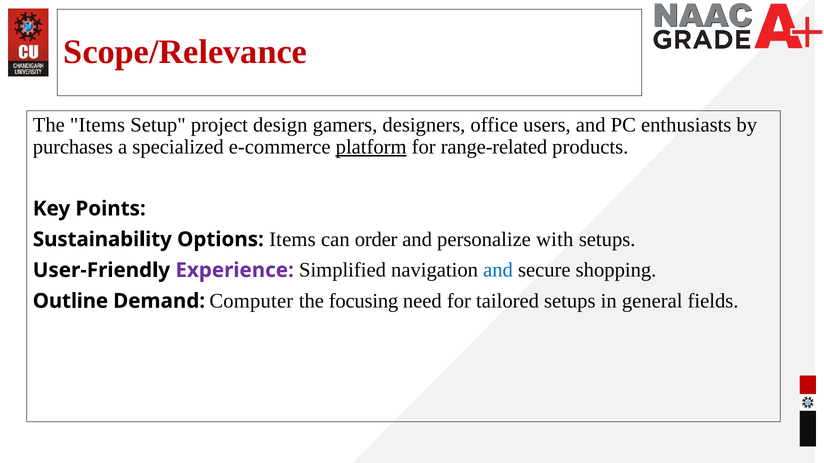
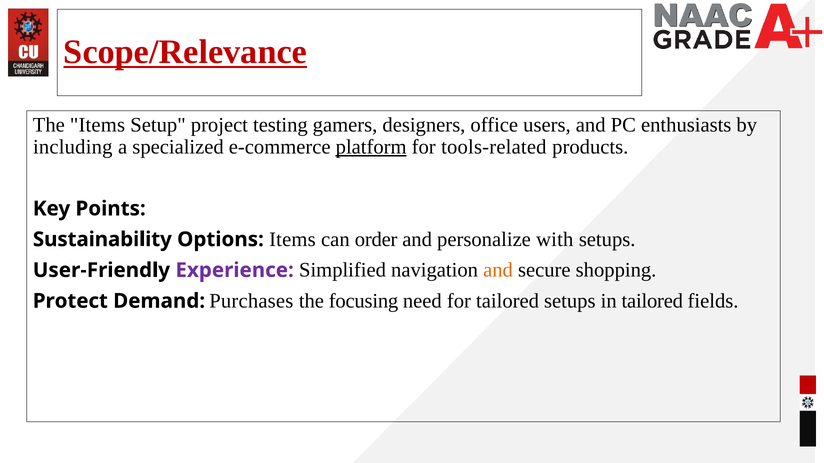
Scope/Relevance underline: none -> present (185, 52)
design: design -> testing (280, 125)
purchases: purchases -> including (73, 147)
range-related: range-related -> tools-related (494, 147)
and colour: blue -> orange (498, 270)
Outline: Outline -> Protect (70, 301)
Computer: Computer -> Purchases (251, 301)
in general: general -> tailored (652, 301)
